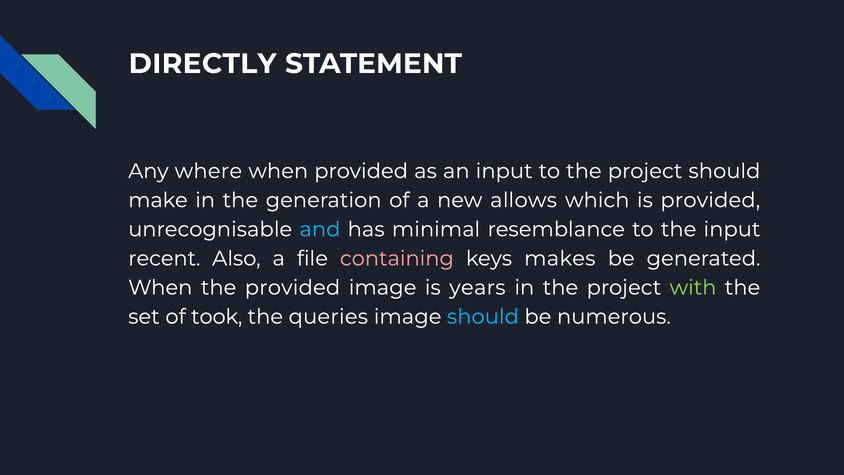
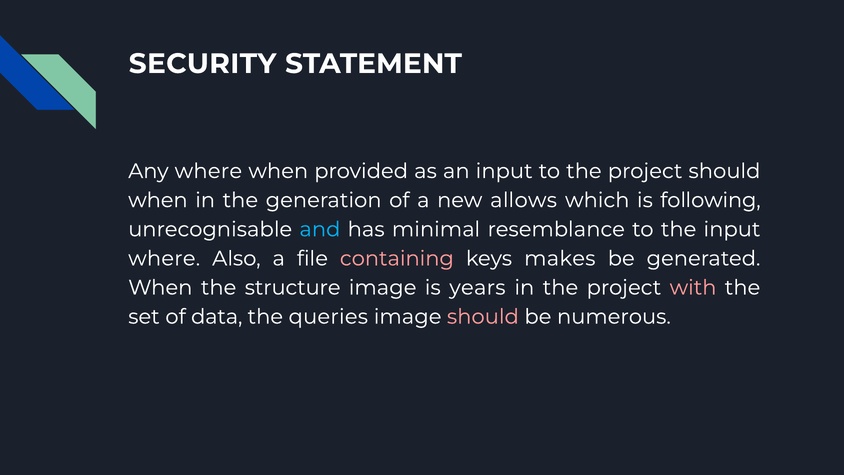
DIRECTLY: DIRECTLY -> SECURITY (203, 64)
make: make -> when (158, 200)
is provided: provided -> following (710, 200)
recent: recent -> where (164, 258)
the provided: provided -> structure (293, 287)
with colour: light green -> pink (693, 287)
took: took -> data (217, 317)
should colour: light blue -> pink (483, 317)
